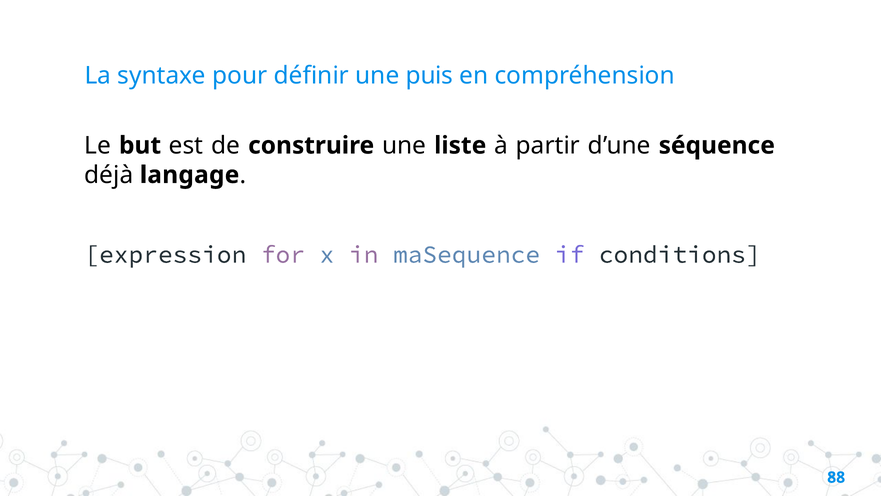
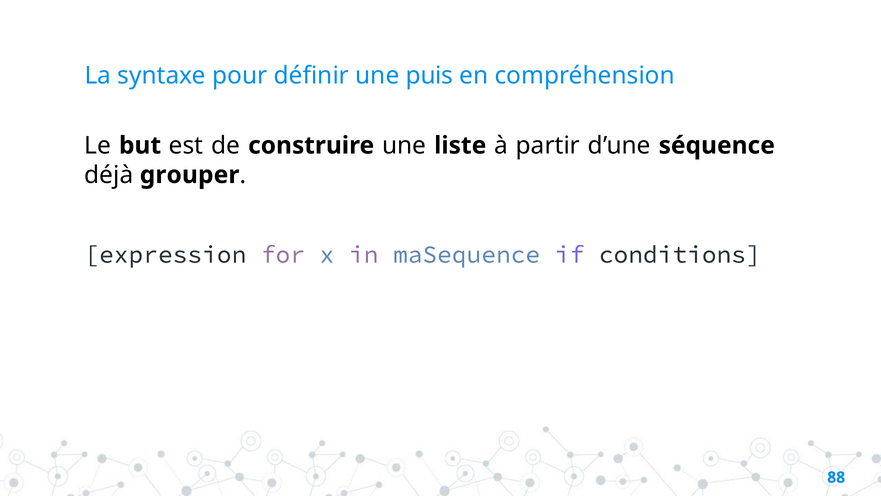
langage: langage -> grouper (190, 175)
